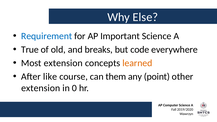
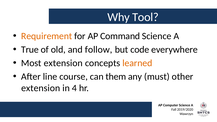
Else: Else -> Tool (145, 17)
Requirement colour: blue -> orange (47, 36)
Important: Important -> Command (120, 36)
breaks: breaks -> follow (99, 50)
like: like -> line (50, 77)
point: point -> must (157, 77)
0: 0 -> 4 (74, 88)
